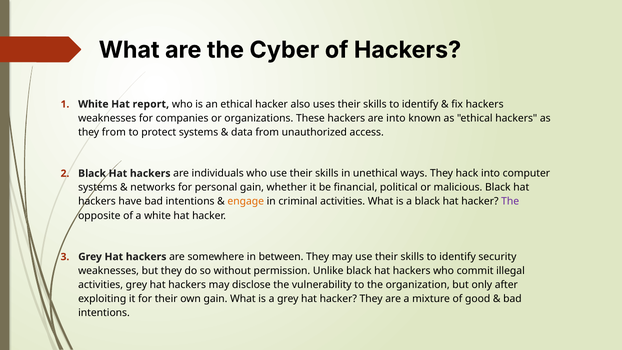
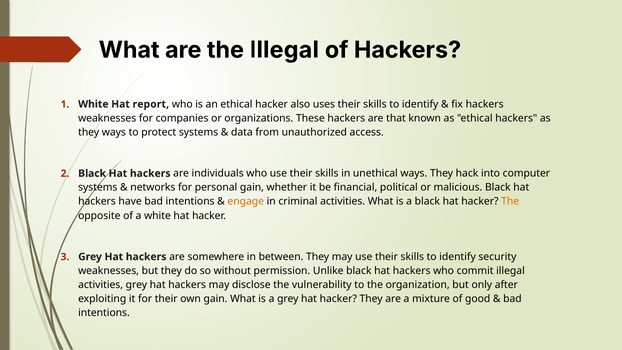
the Cyber: Cyber -> Illegal (284, 50)
are into: into -> that (396, 118)
they from: from -> ways (114, 132)
The colour: purple -> orange (510, 201)
